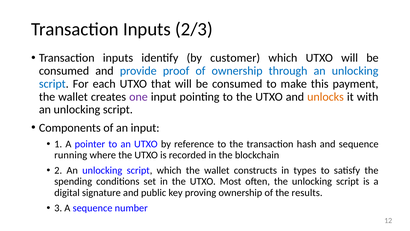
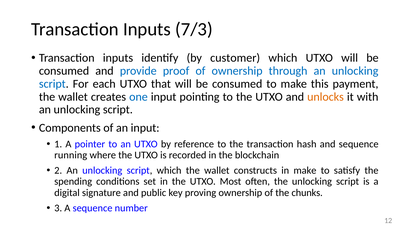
2/3: 2/3 -> 7/3 (194, 29)
one colour: purple -> blue (138, 97)
in types: types -> make (305, 170)
results: results -> chunks (307, 192)
